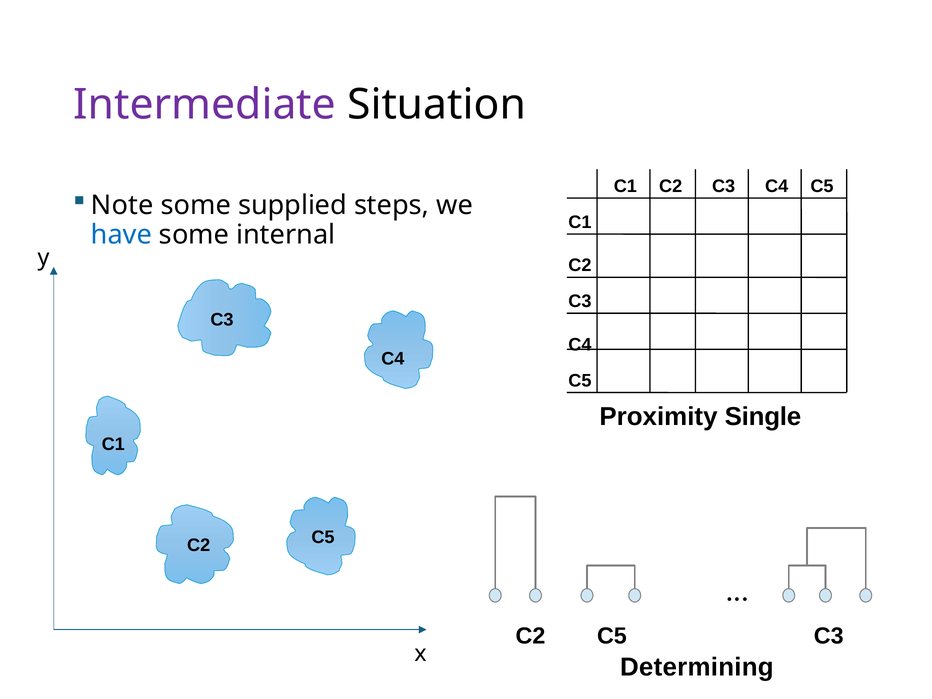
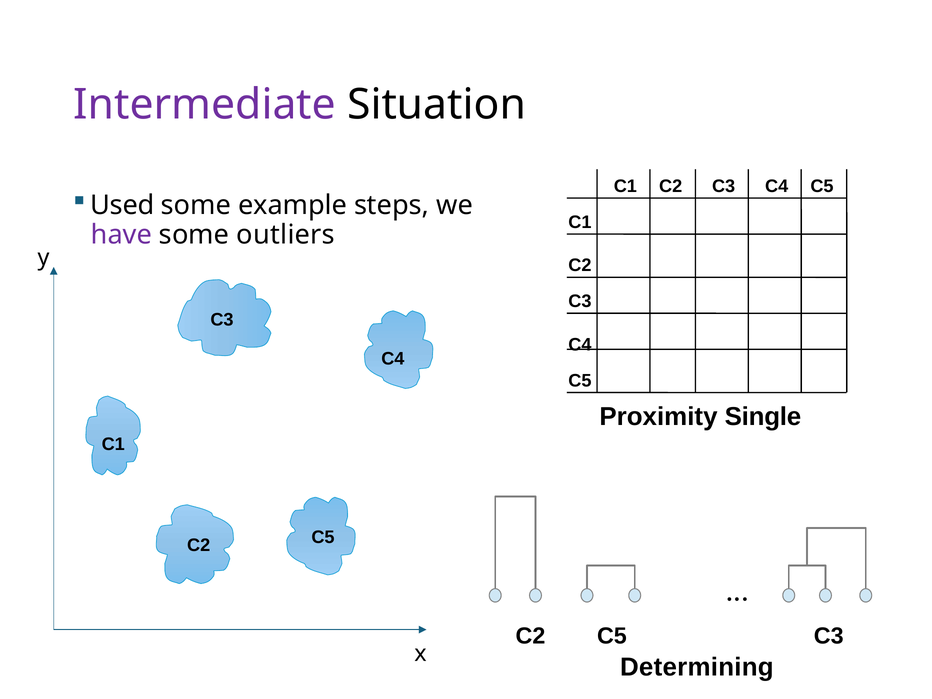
Note: Note -> Used (122, 205)
supplied: supplied -> example (293, 205)
have colour: blue -> purple (121, 235)
internal: internal -> outliers (286, 235)
